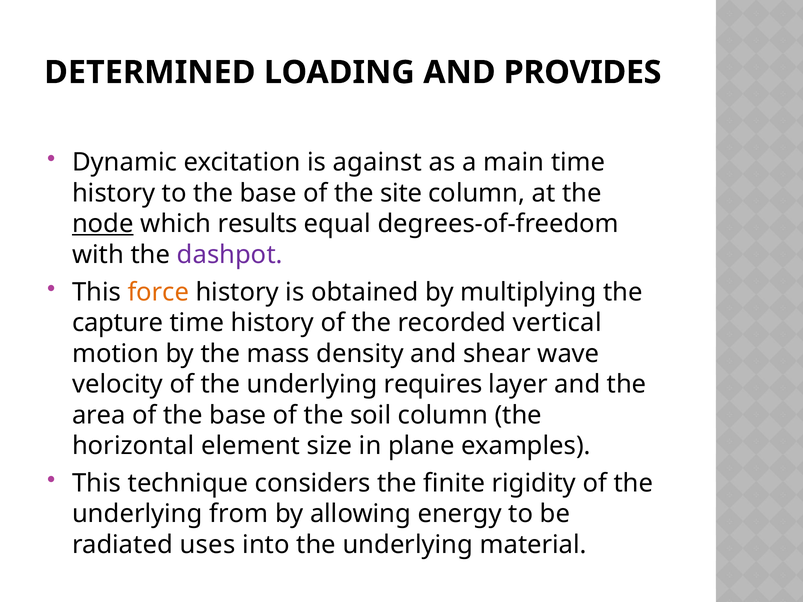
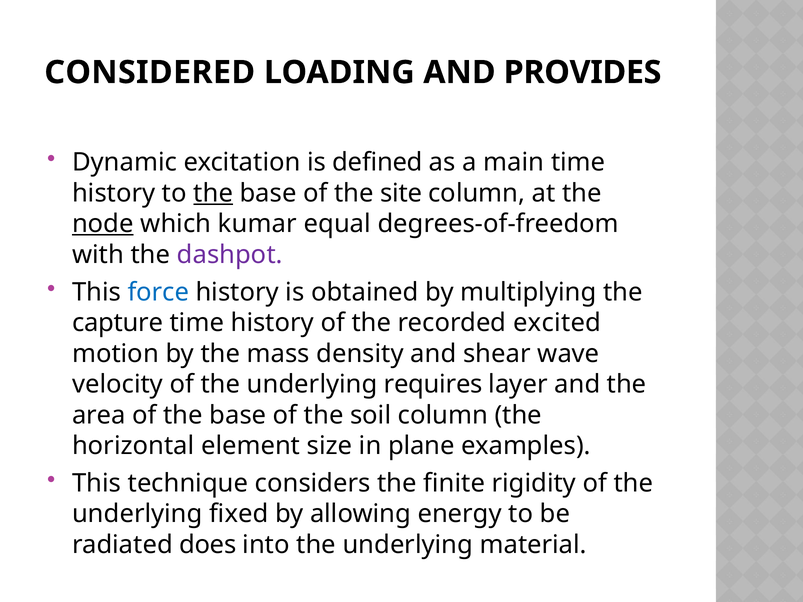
DETERMINED: DETERMINED -> CONSIDERED (150, 72)
against: against -> defined (378, 162)
the underline: none -> present (213, 193)
results: results -> kumar (257, 224)
force colour: orange -> blue (158, 292)
vertical: vertical -> excited (557, 323)
from: from -> fixed (239, 514)
uses: uses -> does (208, 545)
